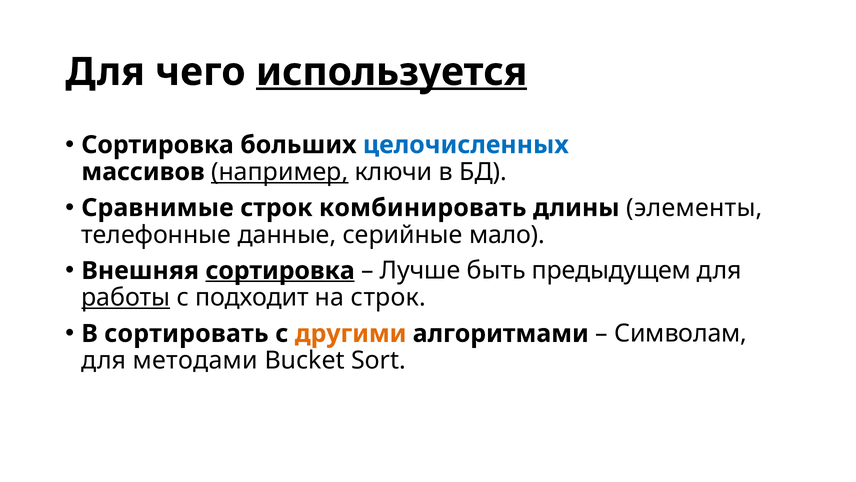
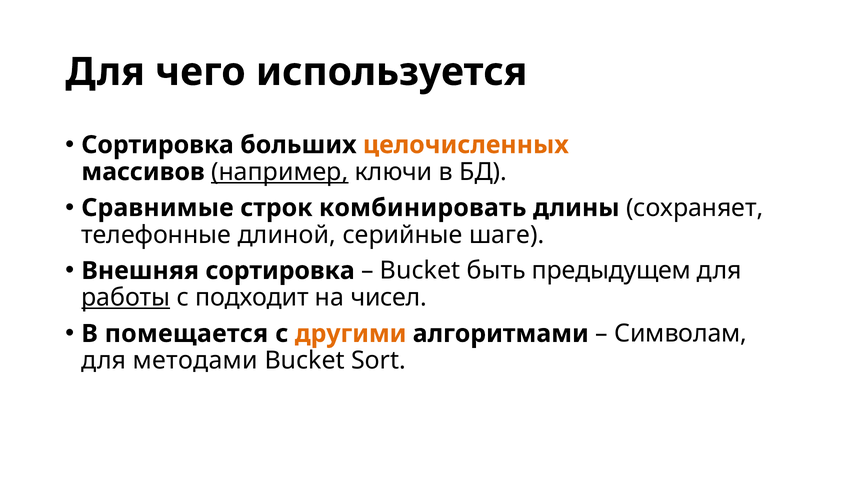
используется underline: present -> none (392, 72)
целочисленных colour: blue -> orange (466, 145)
элементы: элементы -> сохраняет (695, 208)
данные: данные -> длиной (287, 235)
мало: мало -> шаге (507, 235)
сортировка underline: present -> none (280, 270)
Лучше: Лучше -> Bucket (420, 270)
на строк: строк -> чисел (389, 297)
сортировать: сортировать -> помещается (186, 333)
